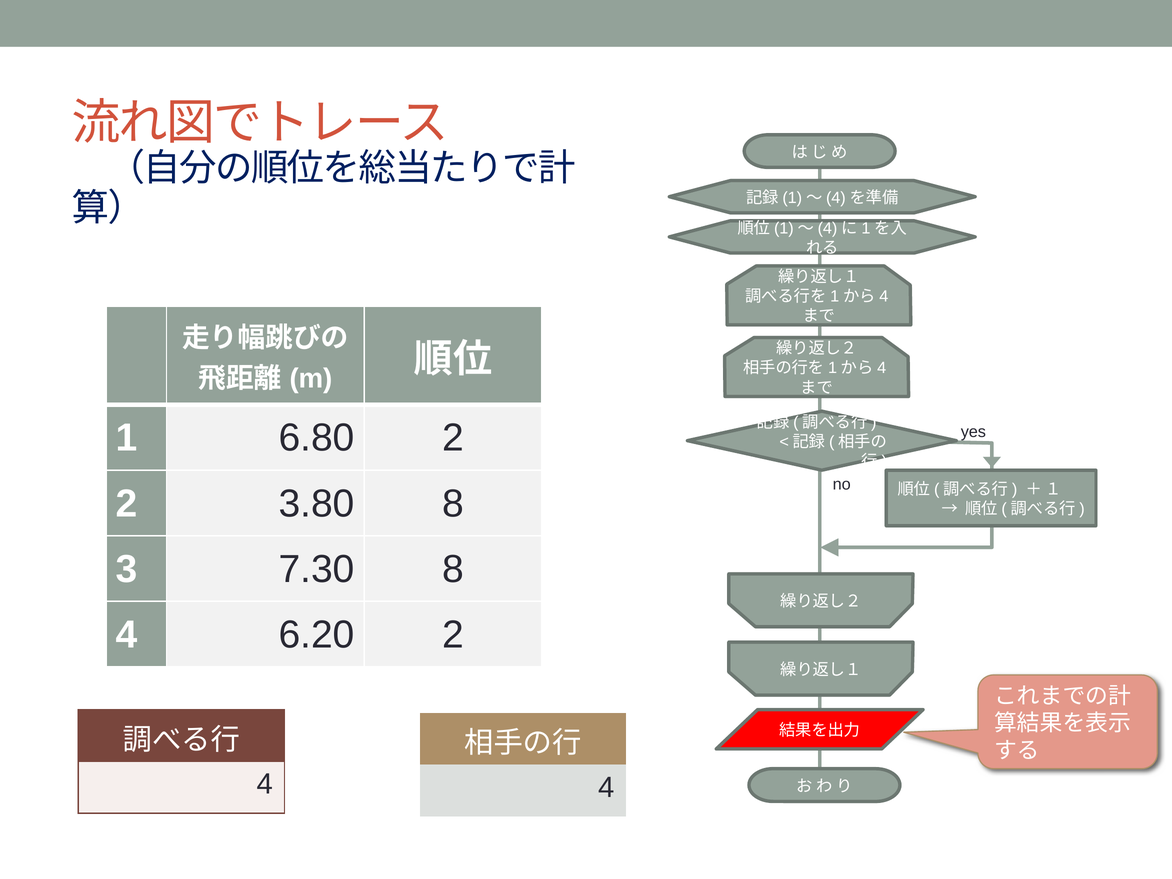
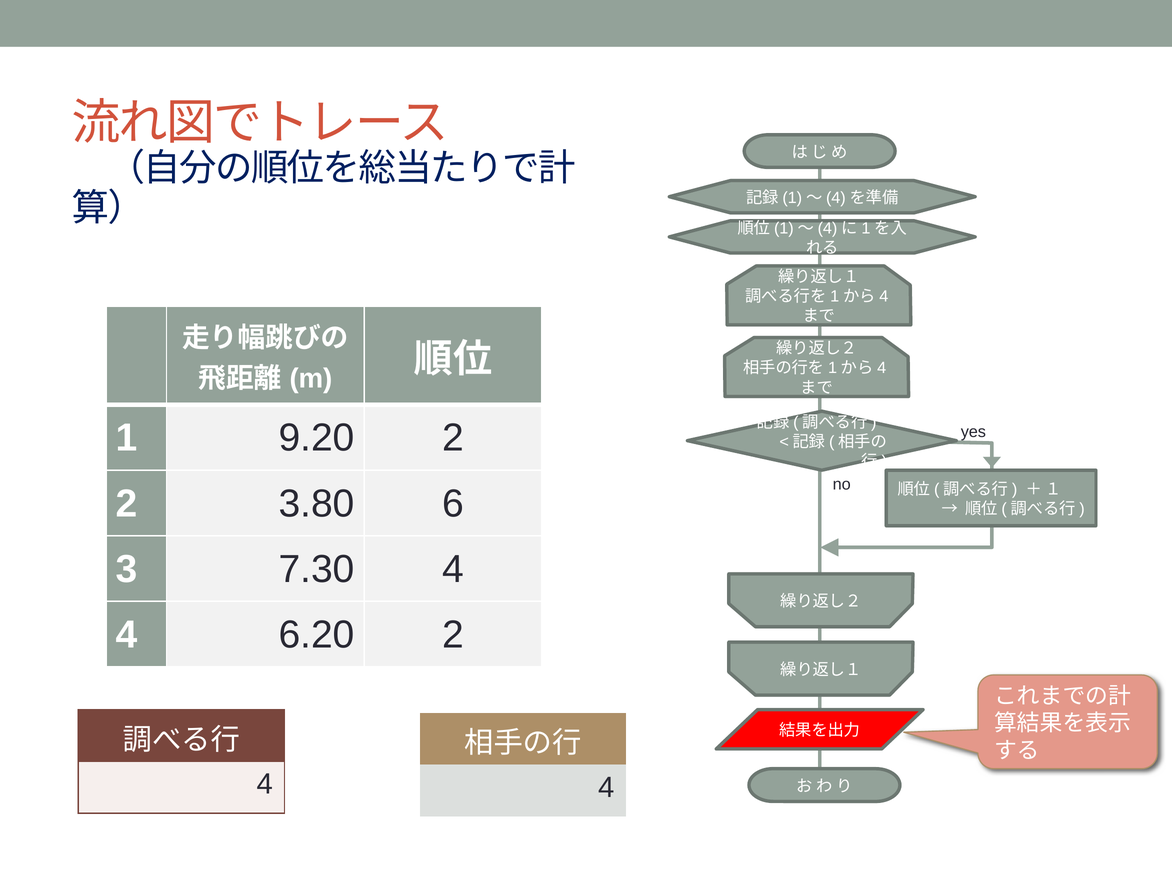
6.80: 6.80 -> 9.20 (317, 438)
3.80 8: 8 -> 6 (453, 504)
7.30 8: 8 -> 4 (453, 569)
